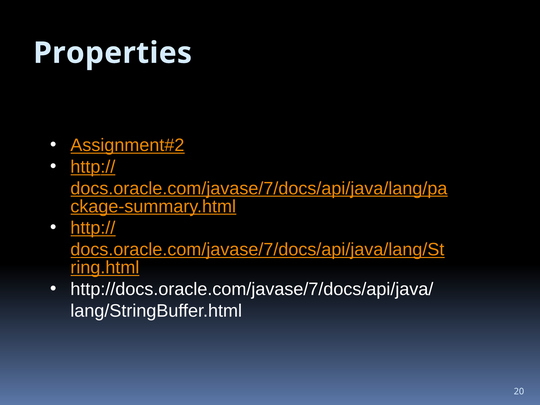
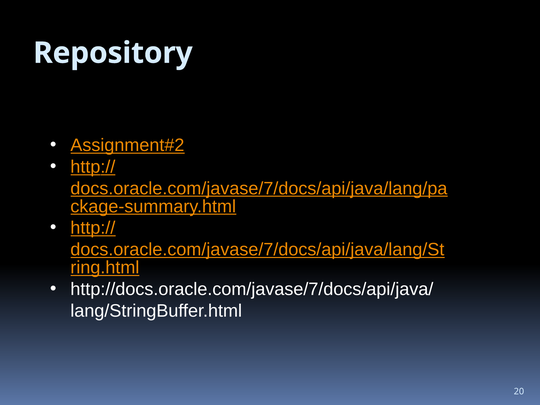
Properties: Properties -> Repository (113, 53)
